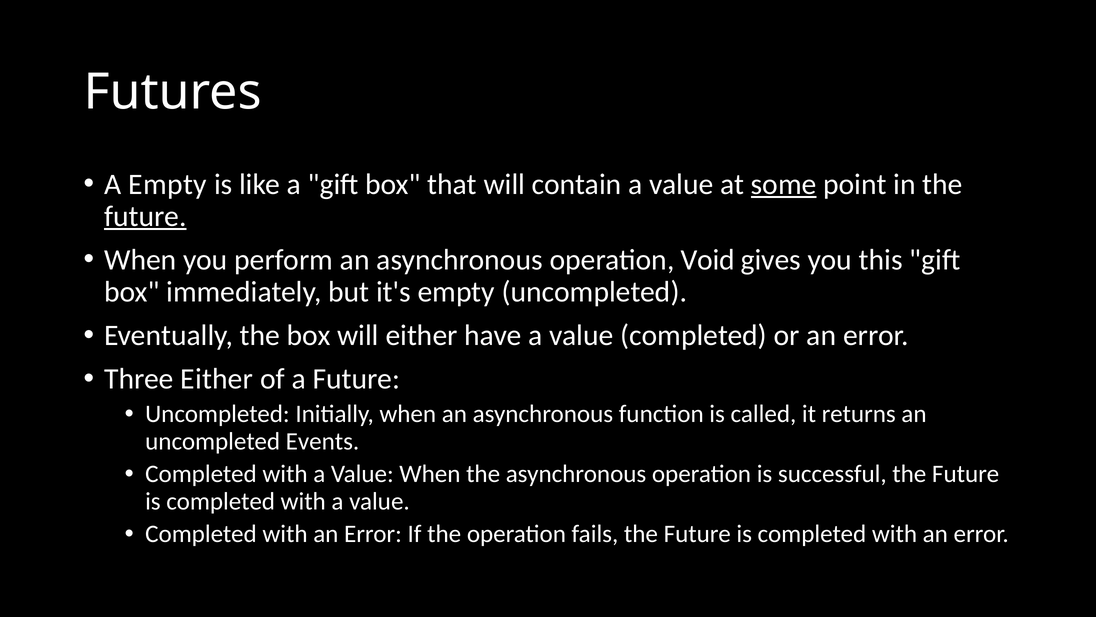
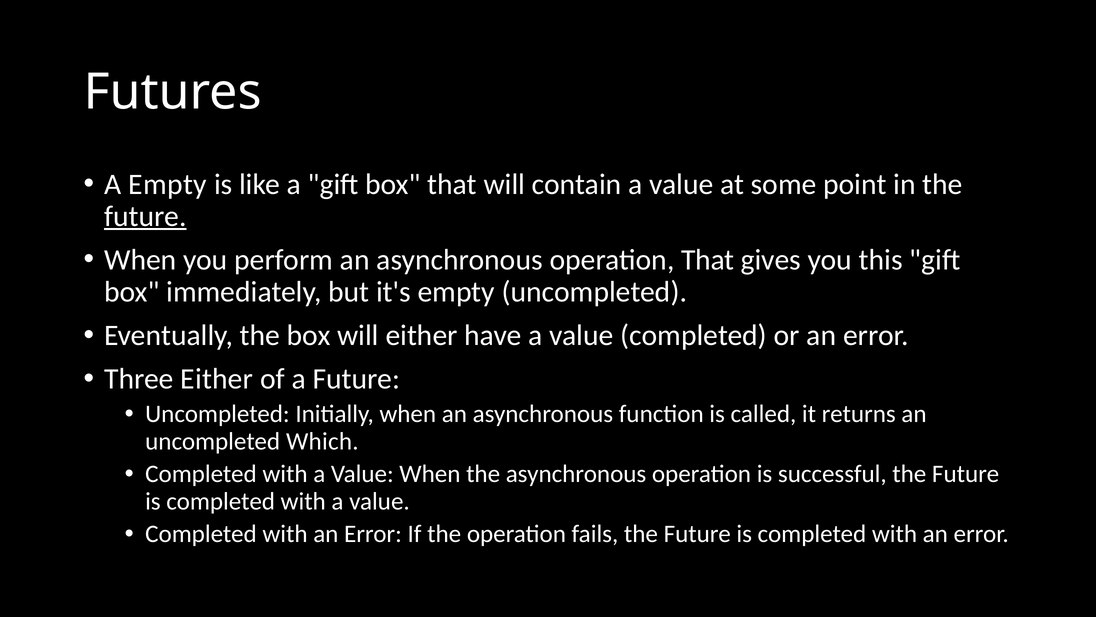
some underline: present -> none (784, 184)
operation Void: Void -> That (708, 260)
Events: Events -> Which (322, 441)
